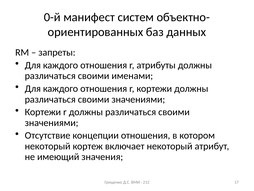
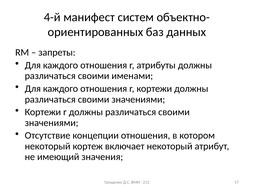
0-й: 0-й -> 4-й (52, 17)
